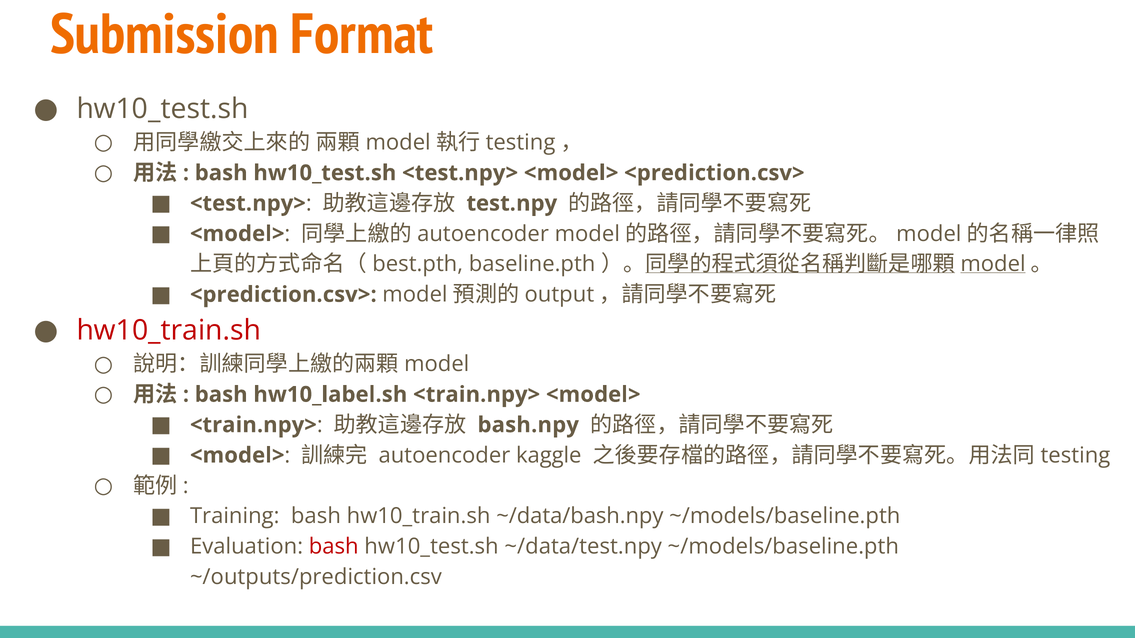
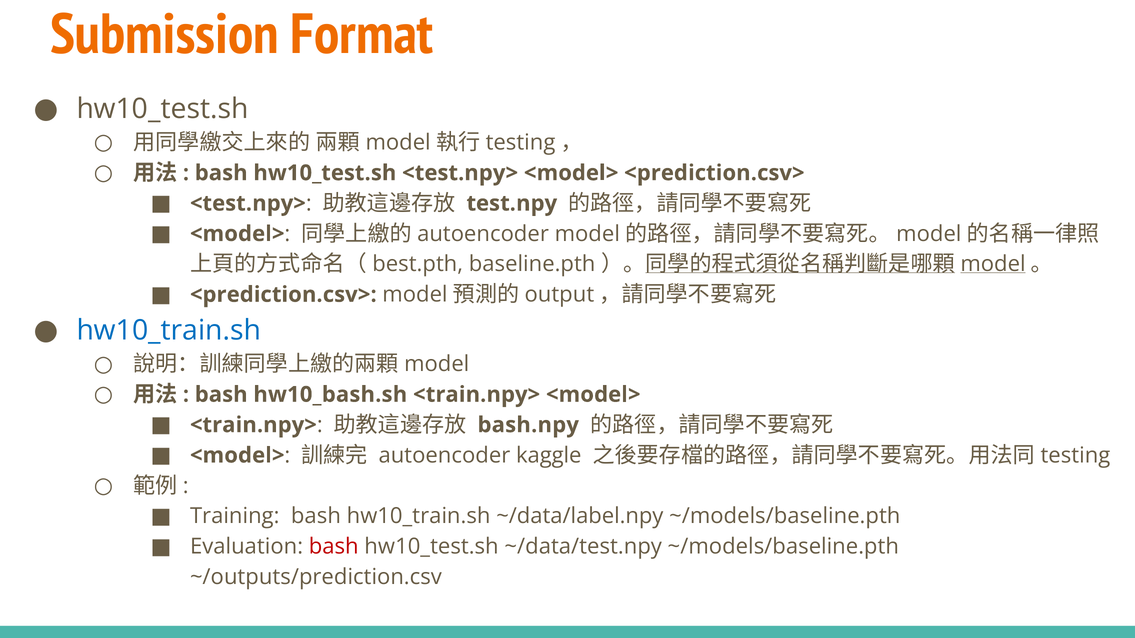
hw10_train.sh colour: red -> blue (169, 331)
hw10_label.sh: hw10_label.sh -> hw10_bash.sh (330, 395)
~/data/bash.npy: ~/data/bash.npy -> ~/data/label.npy (580, 517)
